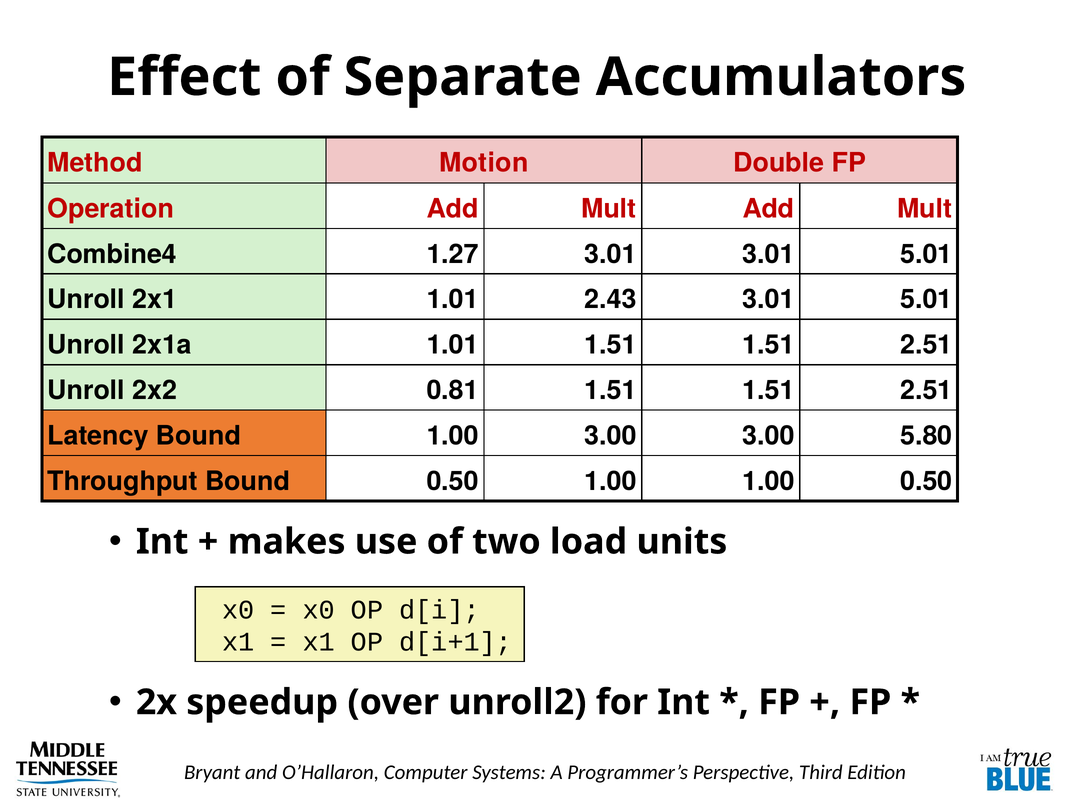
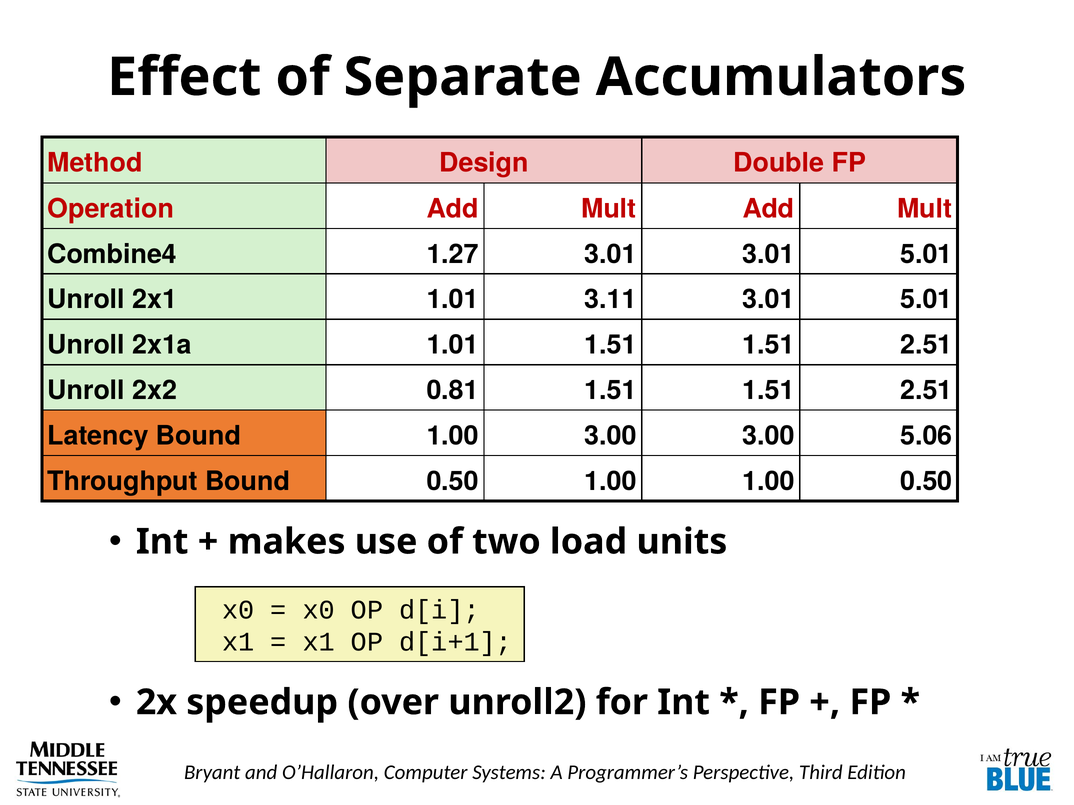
Motion: Motion -> Design (484, 163)
2.43: 2.43 -> 3.11 (610, 300)
5.80: 5.80 -> 5.06 (926, 436)
